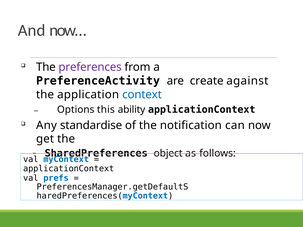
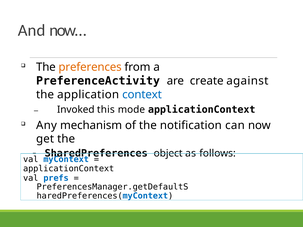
preferences colour: purple -> orange (90, 67)
Options: Options -> Invoked (76, 110)
ability: ability -> mode (131, 110)
standardise: standardise -> mechanism (91, 125)
